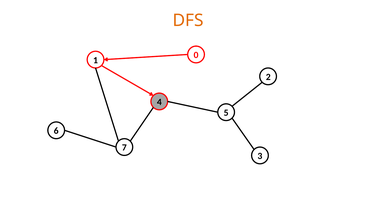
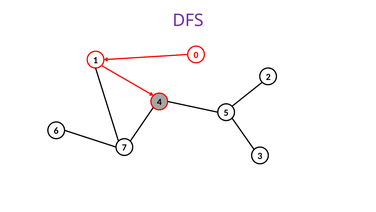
DFS colour: orange -> purple (188, 20)
